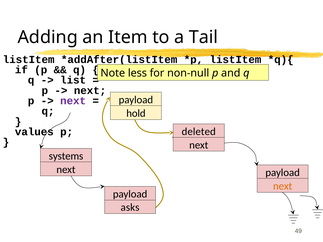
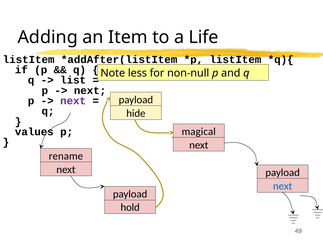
Tail: Tail -> Life (204, 37)
hold: hold -> hide (136, 113)
deleted: deleted -> magical (199, 132)
systems: systems -> rename (66, 156)
next colour: orange -> blue (283, 186)
asks: asks -> hold (130, 208)
